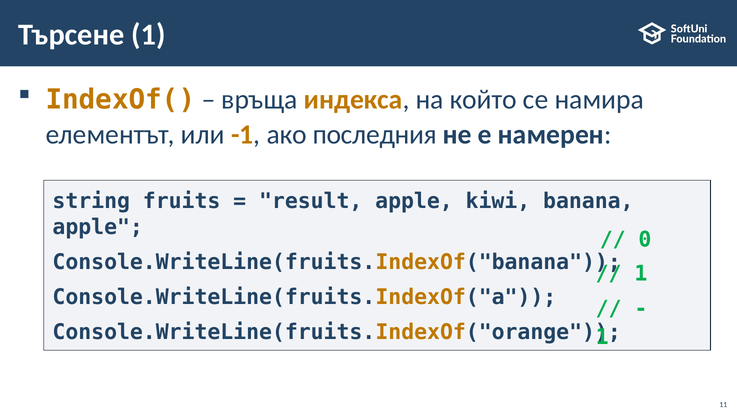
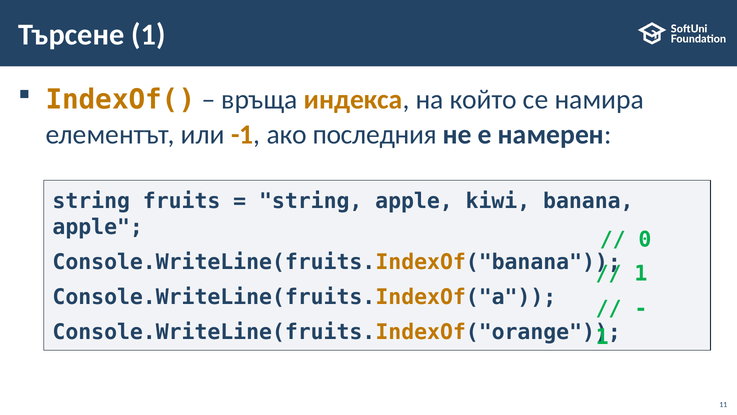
result: result -> string (311, 201)
